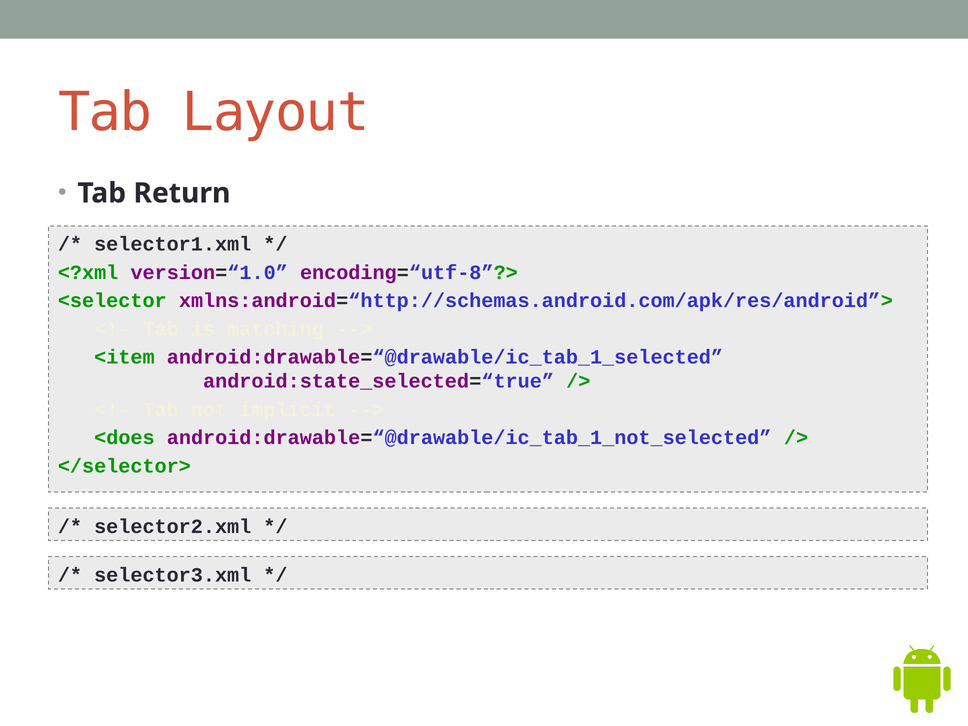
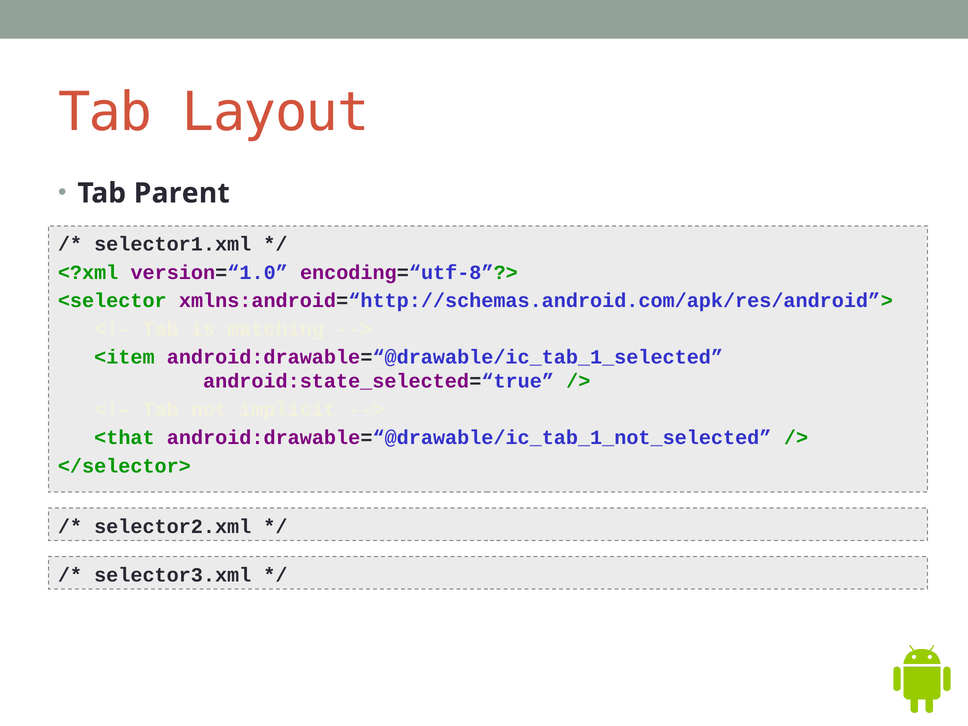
Return: Return -> Parent (182, 193)
<does: <does -> <that (124, 438)
